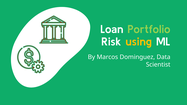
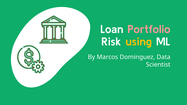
Portfolio colour: light green -> pink (149, 29)
